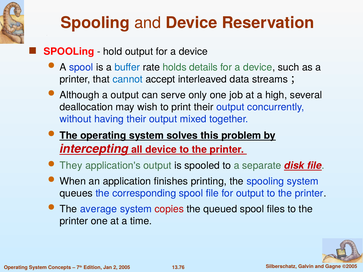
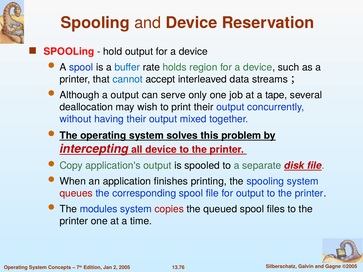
details: details -> region (203, 67)
high: high -> tape (276, 95)
They: They -> Copy (71, 166)
queues colour: black -> red (76, 193)
average: average -> modules (99, 209)
